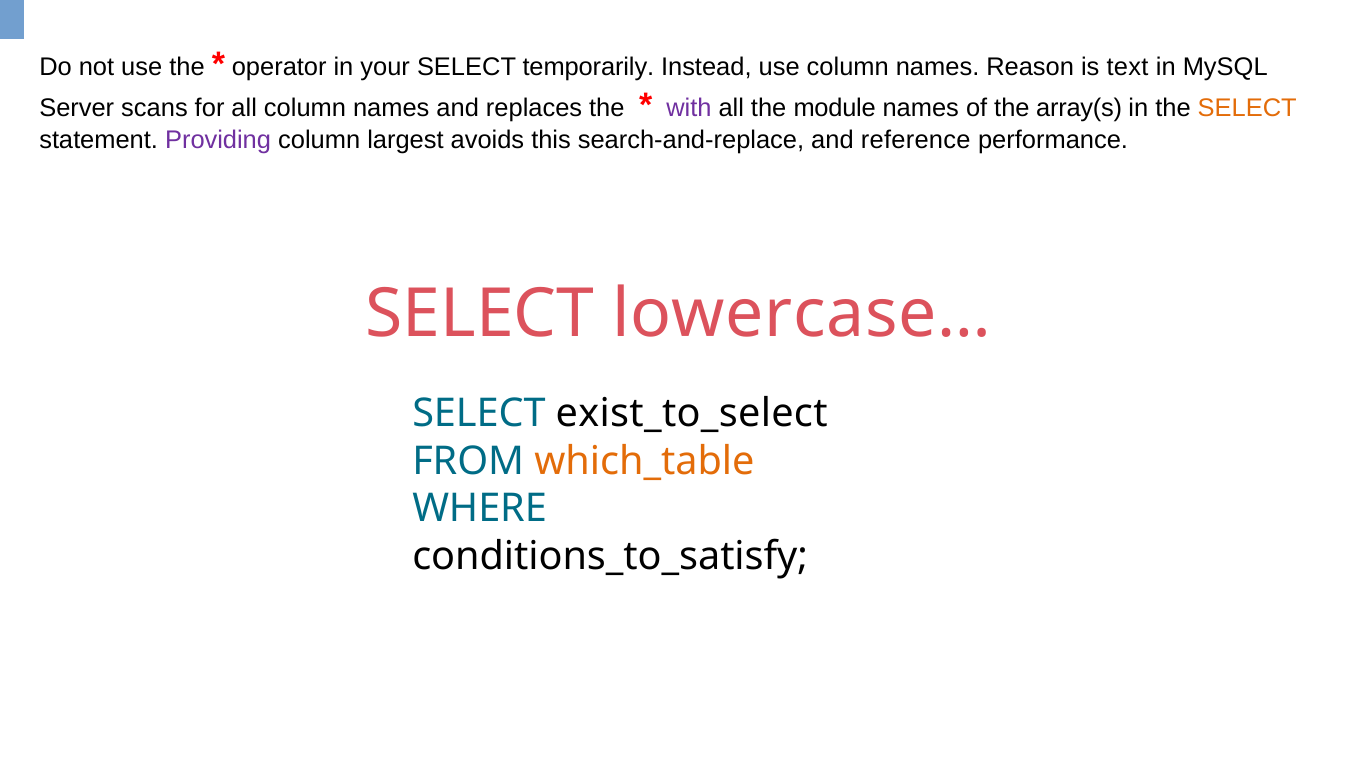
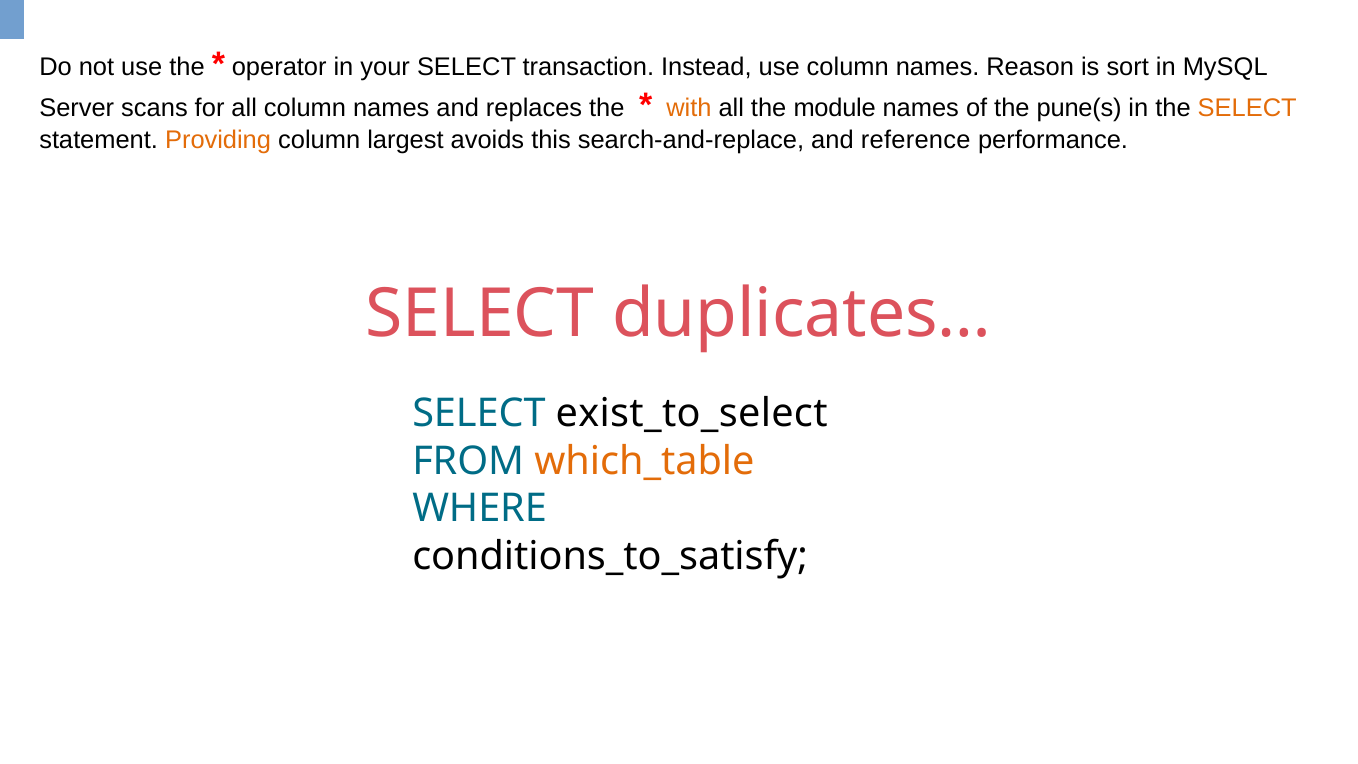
temporarily: temporarily -> transaction (588, 68)
text: text -> sort (1128, 68)
with colour: purple -> orange (689, 108)
array(s: array(s -> pune(s (1079, 108)
Providing colour: purple -> orange (218, 141)
lowercase…: lowercase… -> duplicates… (802, 314)
